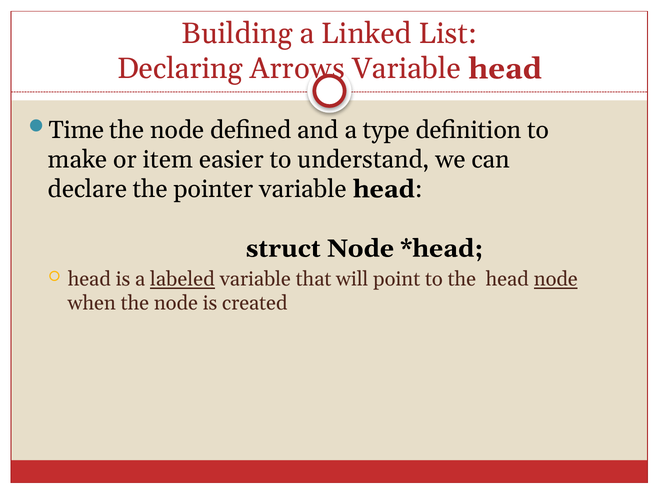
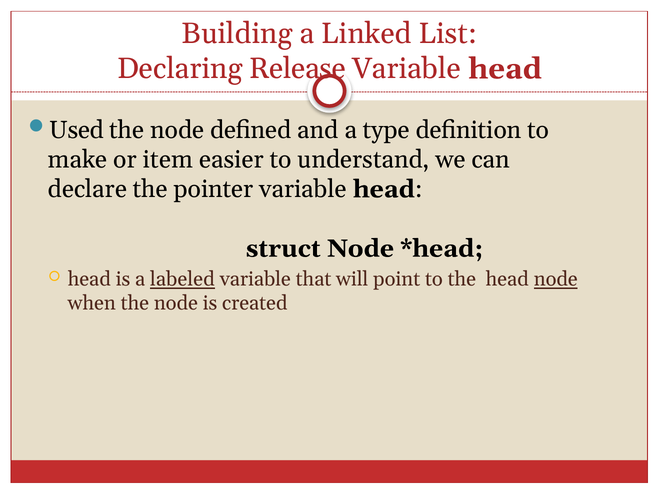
Arrows: Arrows -> Release (297, 69)
Time: Time -> Used (77, 130)
